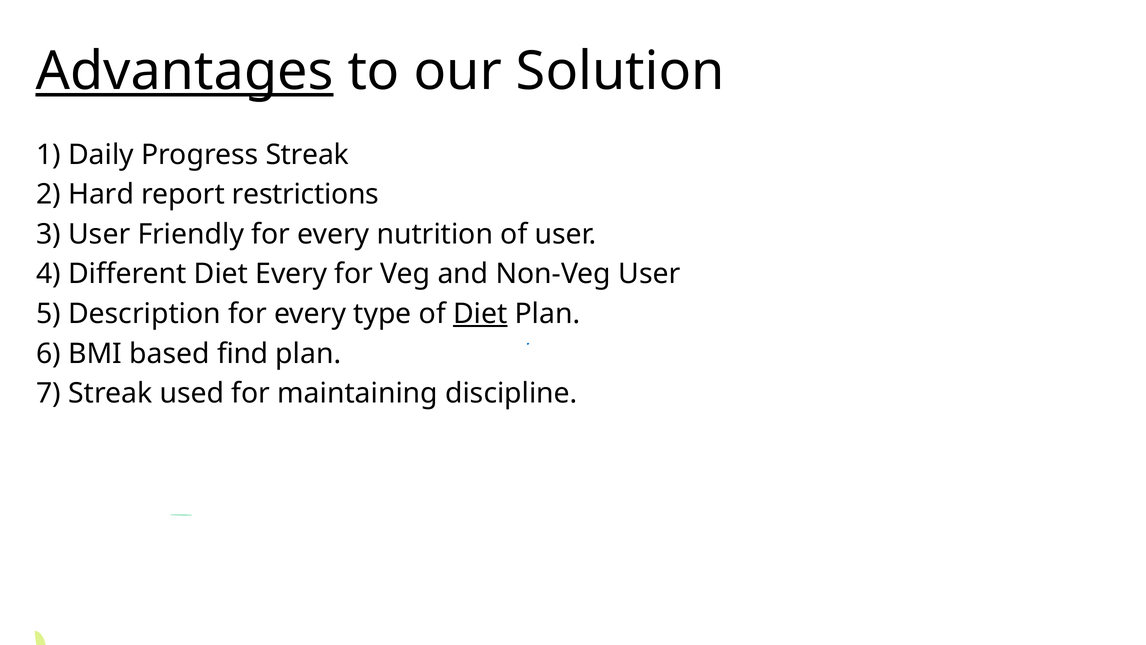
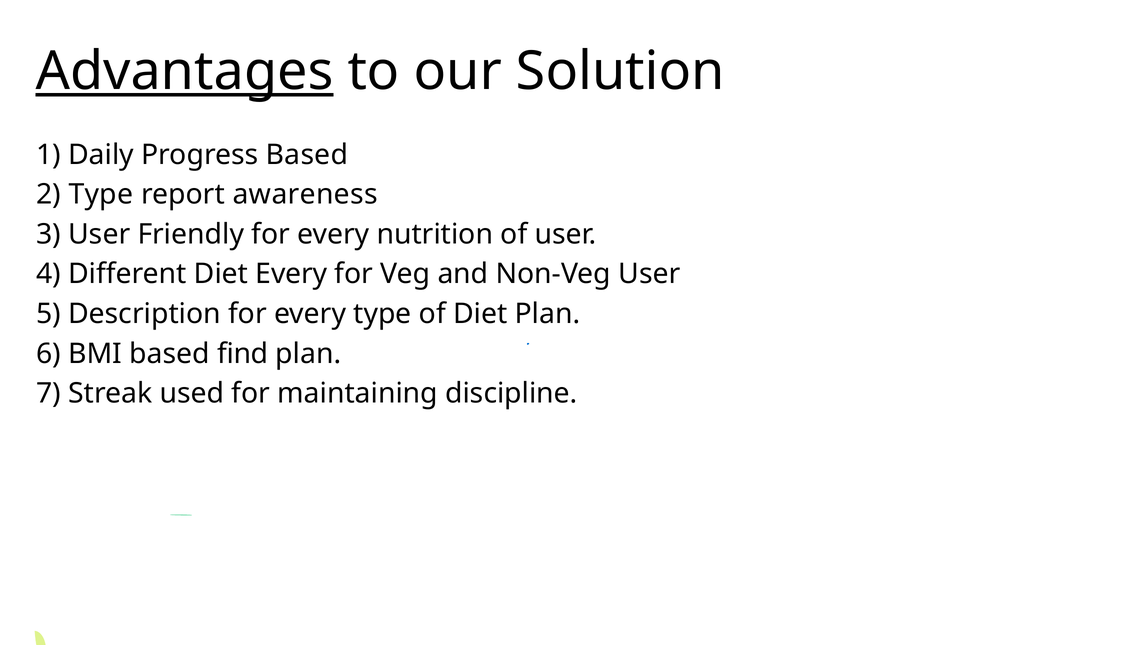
Progress Streak: Streak -> Based (307, 155)
2 Hard: Hard -> Type (101, 194)
restrictions: restrictions -> awareness (305, 194)
Diet underline: present -> none (480, 314)
